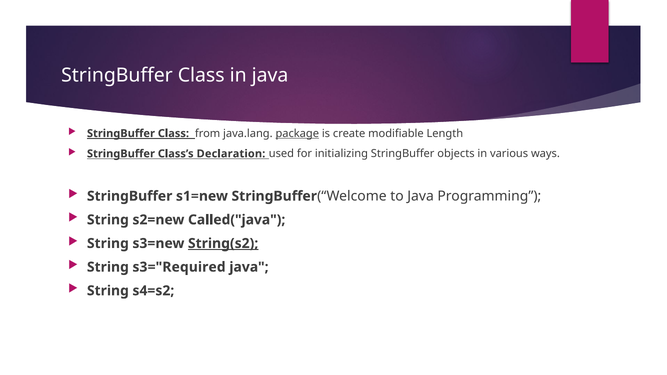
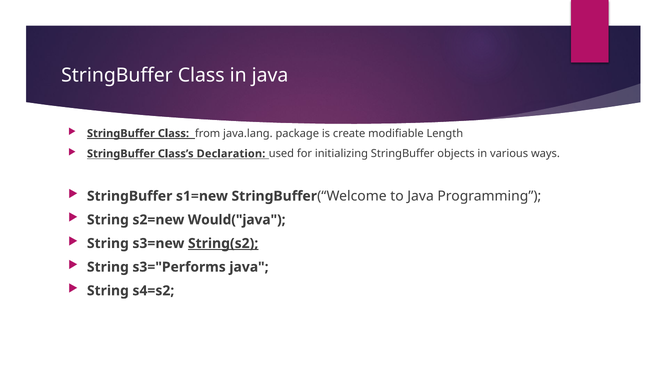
package underline: present -> none (297, 134)
Called("java: Called("java -> Would("java (237, 220)
s3="Required: s3="Required -> s3="Performs (179, 267)
